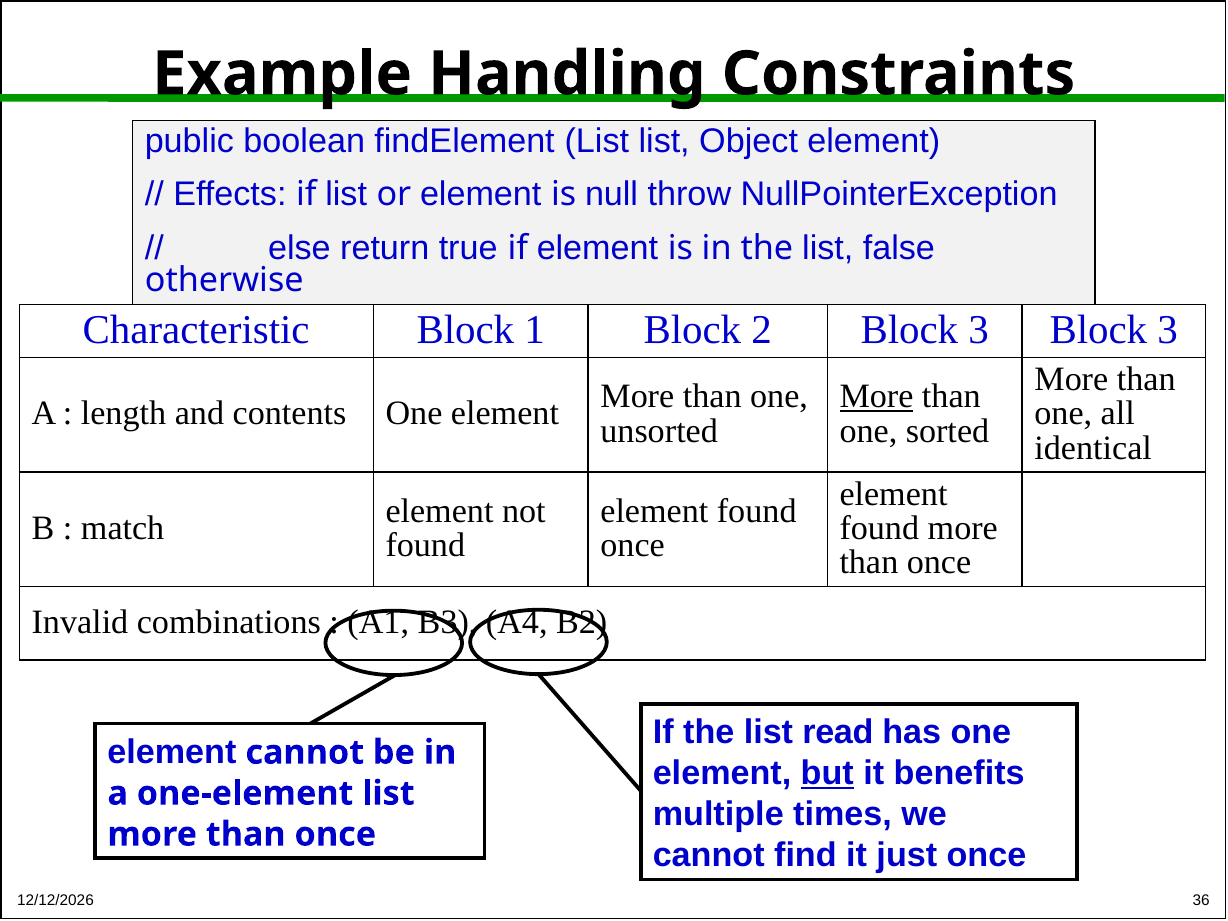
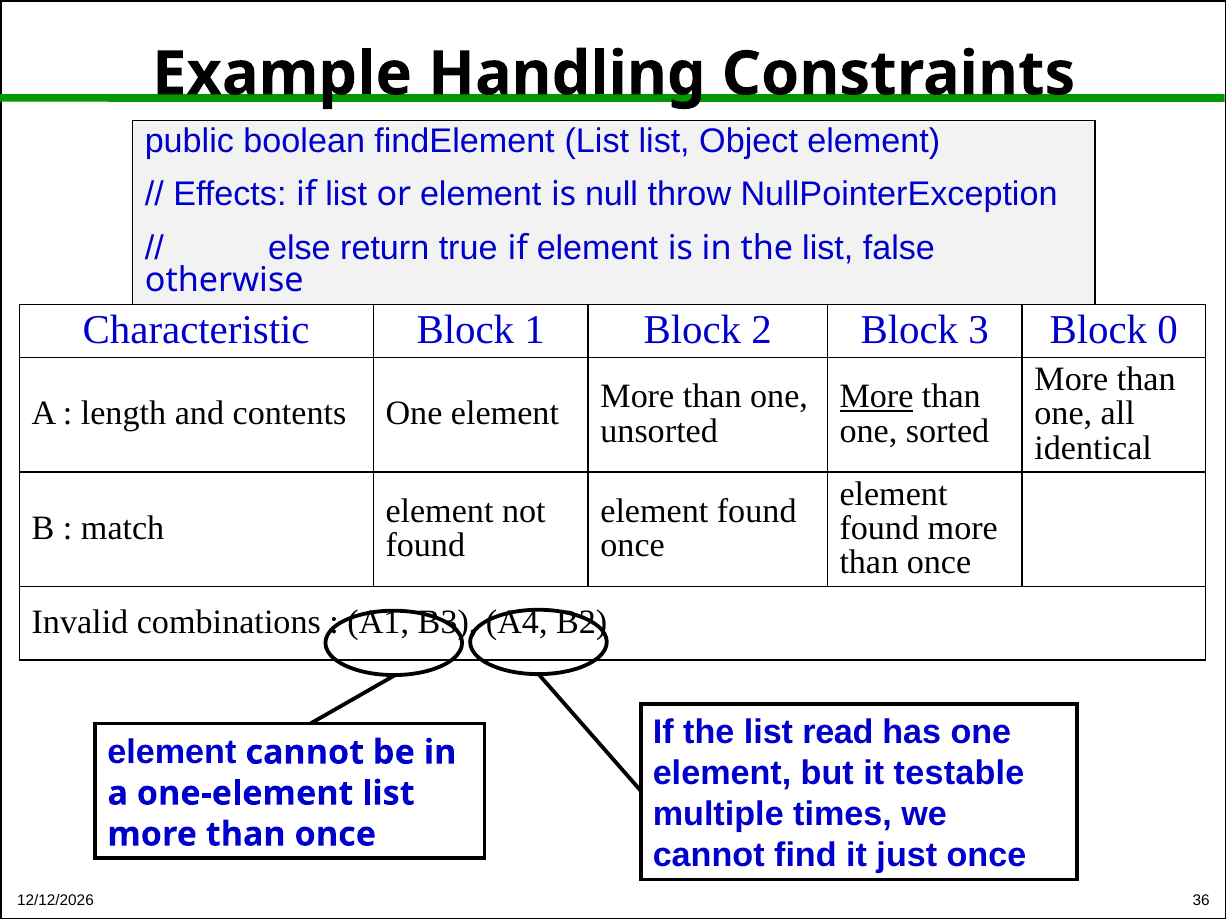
3 Block 3: 3 -> 0 (1168, 330)
but underline: present -> none (827, 774)
benefits: benefits -> testable (959, 774)
